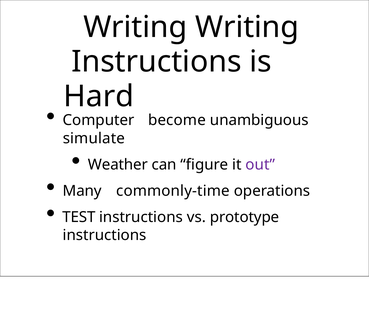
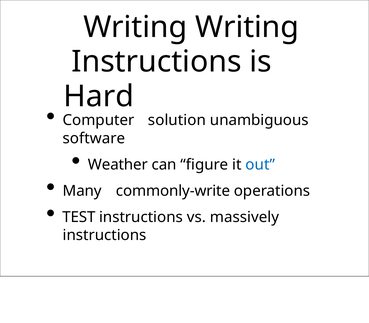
become: become -> solution (177, 120)
simulate: simulate -> software (94, 139)
out colour: purple -> blue (260, 165)
commonly-time: commonly-time -> commonly-write (173, 191)
prototype: prototype -> massively (244, 217)
